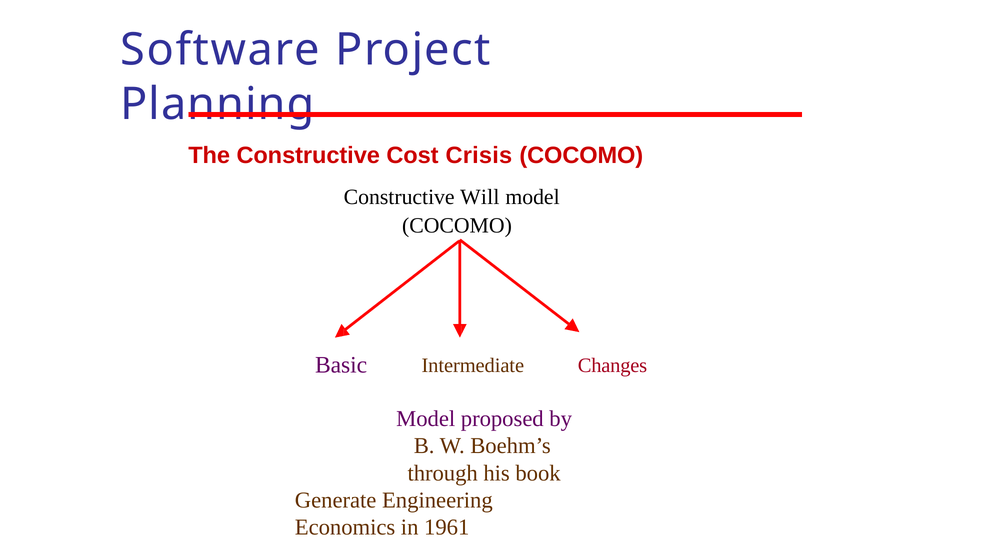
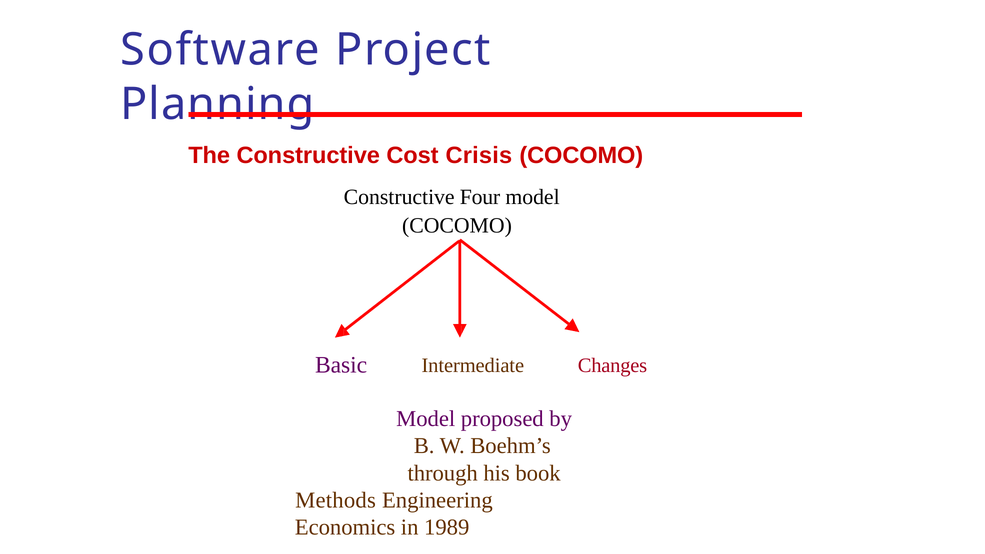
Will: Will -> Four (480, 197)
Generate: Generate -> Methods (336, 500)
1961: 1961 -> 1989 (447, 528)
